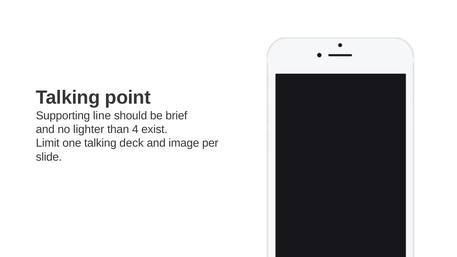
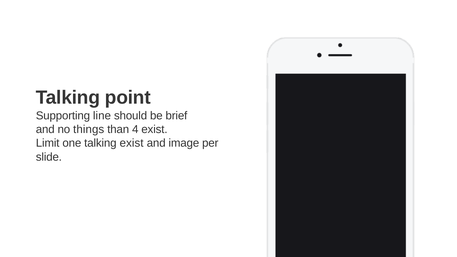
lighter: lighter -> things (89, 129)
talking deck: deck -> exist (132, 143)
